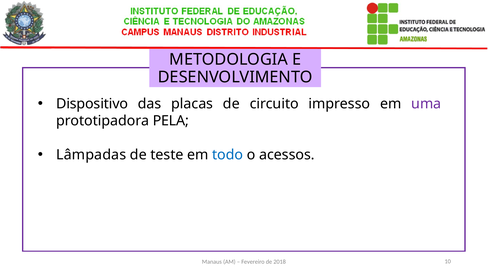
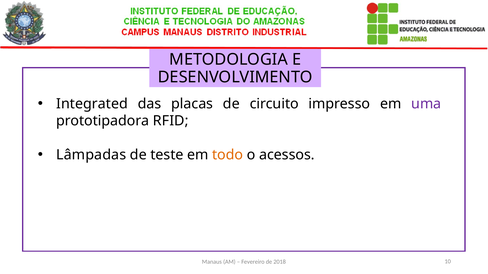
Dispositivo: Dispositivo -> Integrated (92, 104)
PELA: PELA -> RFID (171, 121)
todo colour: blue -> orange (228, 155)
